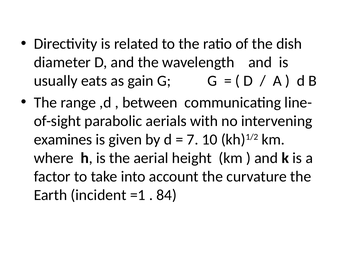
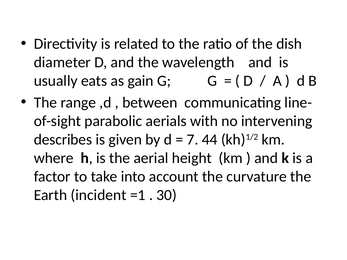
examines: examines -> describes (63, 140)
10: 10 -> 44 (210, 140)
84: 84 -> 30 (167, 195)
